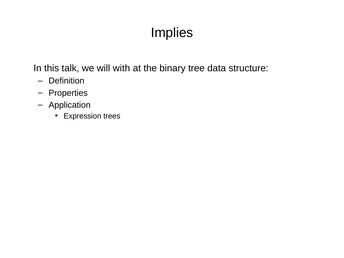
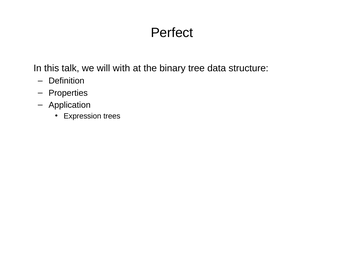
Implies: Implies -> Perfect (172, 33)
